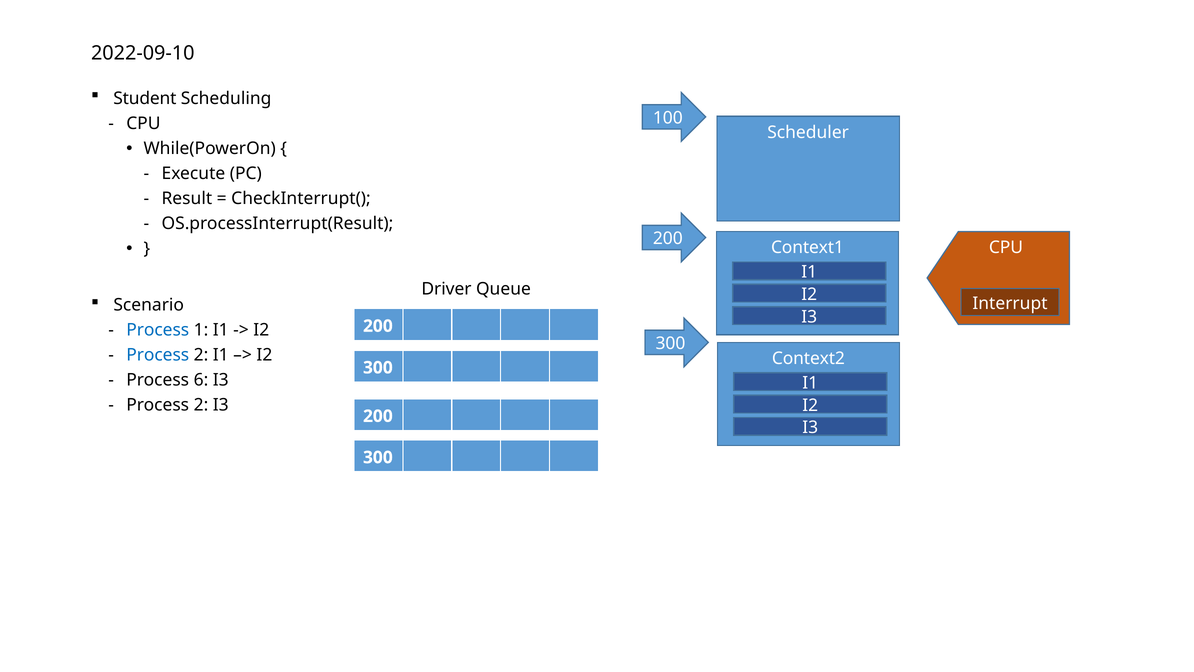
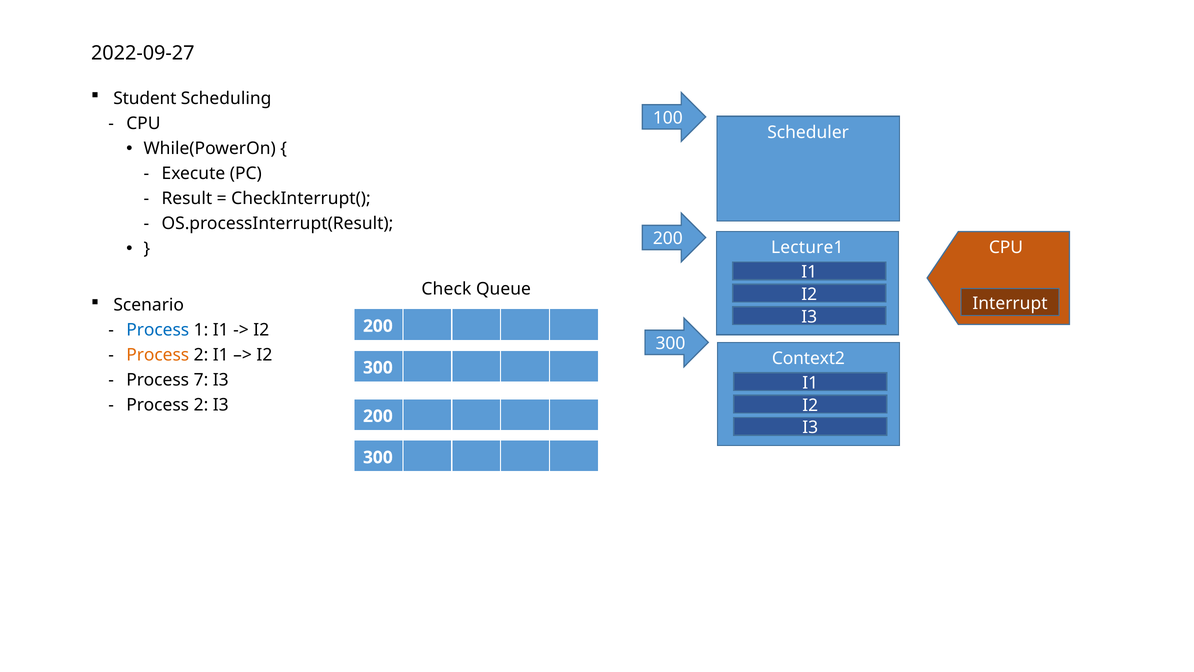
2022-09-10: 2022-09-10 -> 2022-09-27 (143, 53)
Context1: Context1 -> Lecture1 (807, 248)
Driver: Driver -> Check (446, 289)
Process colour: blue -> orange (158, 355)
6: 6 -> 7 (201, 380)
